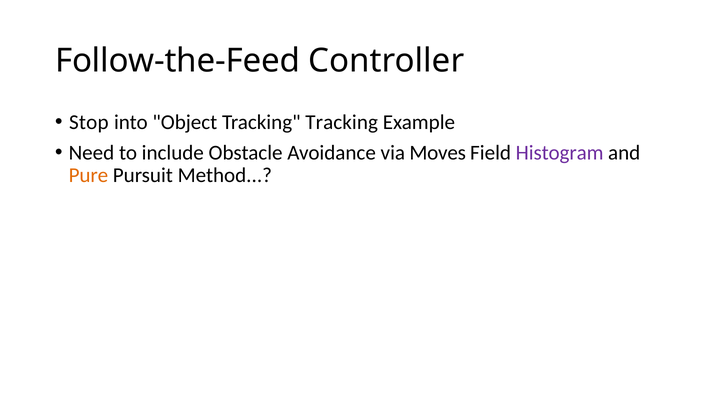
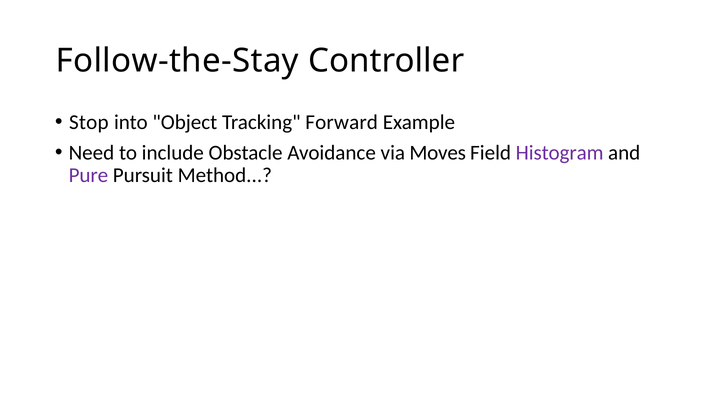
Follow-the-Feed: Follow-the-Feed -> Follow-the-Stay (177, 61)
Tracking Tracking: Tracking -> Forward (342, 122)
Pure colour: orange -> purple (88, 175)
